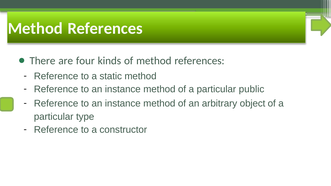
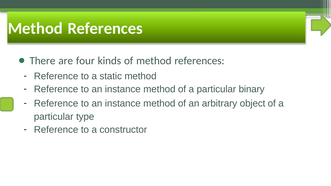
public: public -> binary (252, 89)
